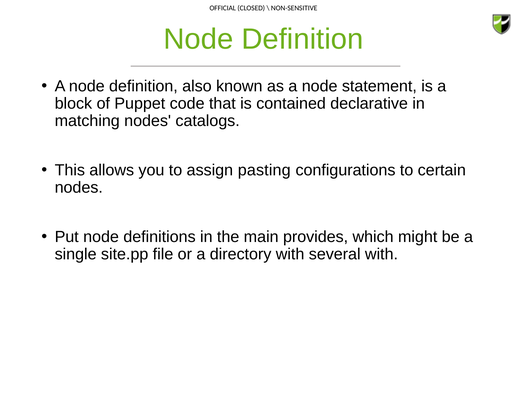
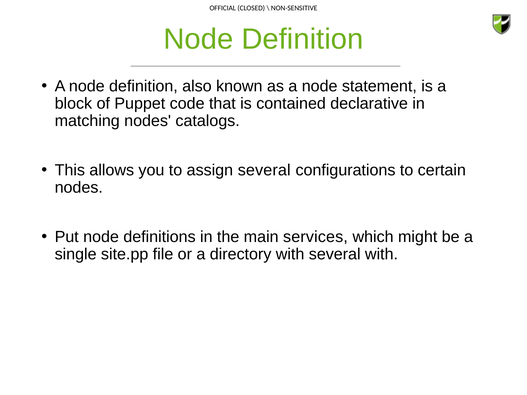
assign pasting: pasting -> several (264, 170)
provides: provides -> services (315, 237)
